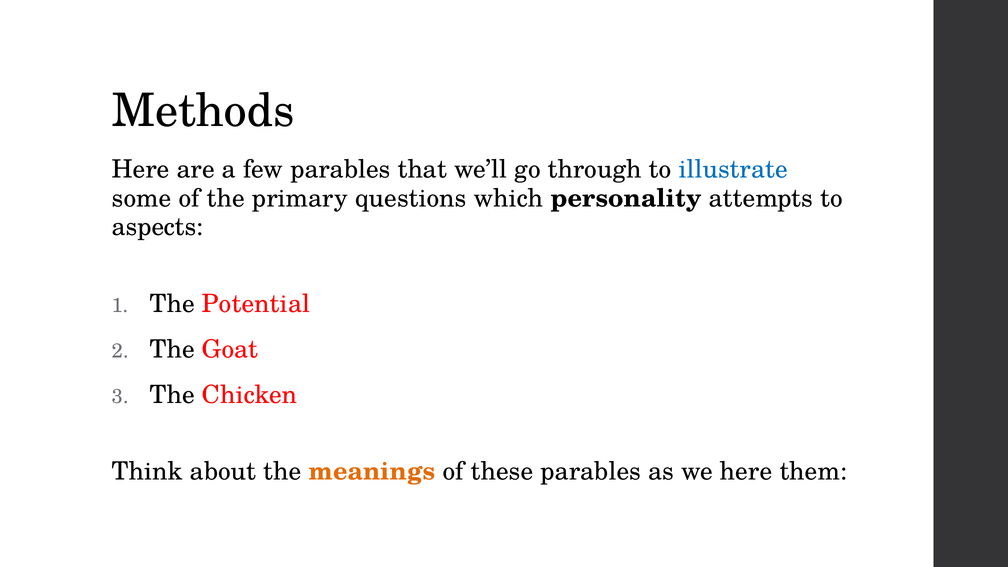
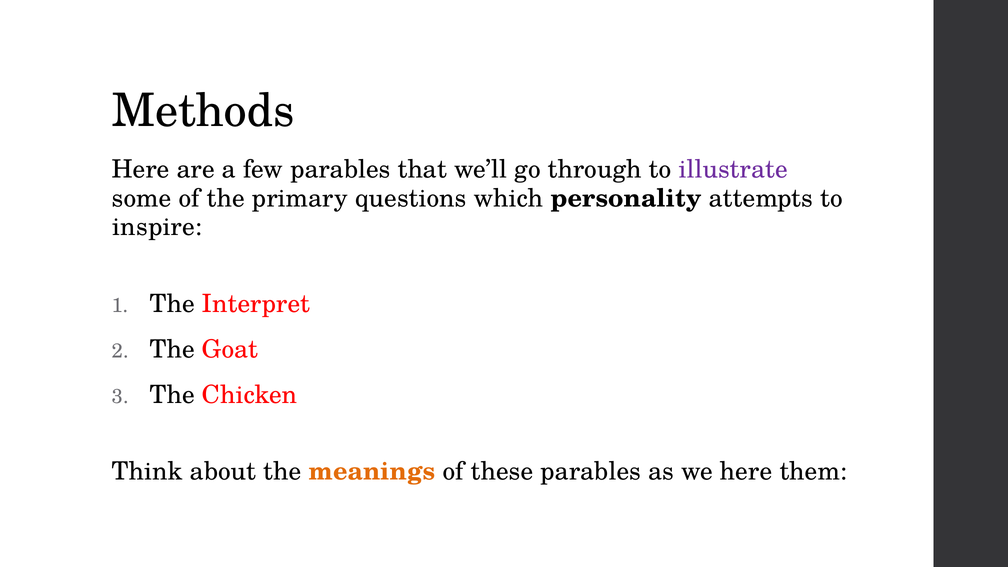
illustrate colour: blue -> purple (733, 170)
aspects: aspects -> inspire (157, 227)
Potential: Potential -> Interpret (256, 304)
